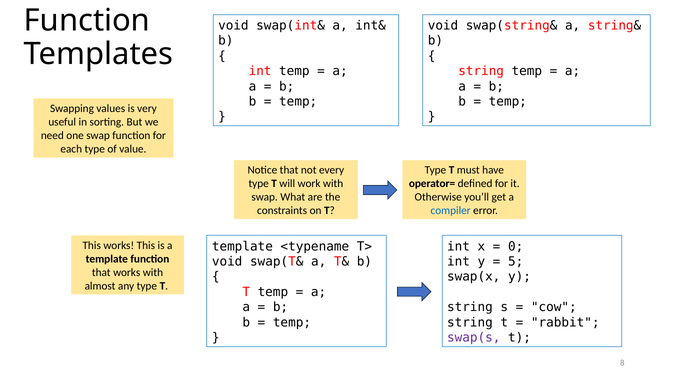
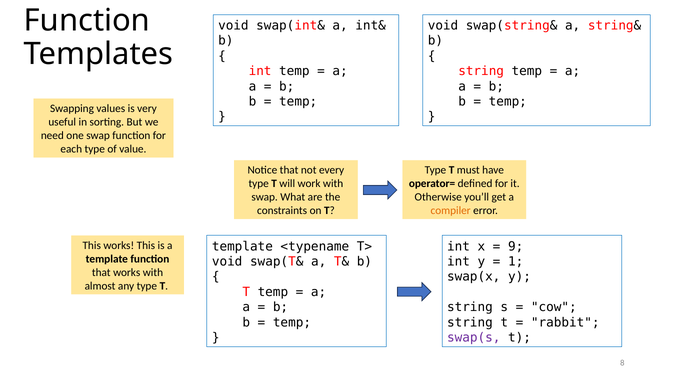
compiler colour: blue -> orange (451, 211)
0: 0 -> 9 (516, 247)
5: 5 -> 1 (516, 262)
